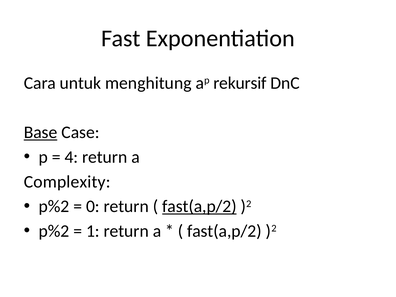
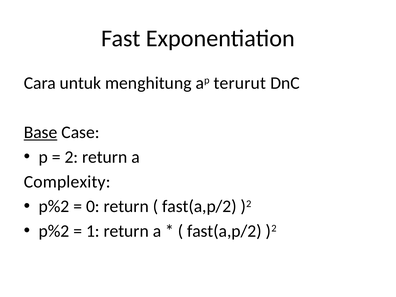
rekursif: rekursif -> terurut (240, 83)
4: 4 -> 2 (71, 157)
fast(a,p/2 underline: present -> none (199, 206)
